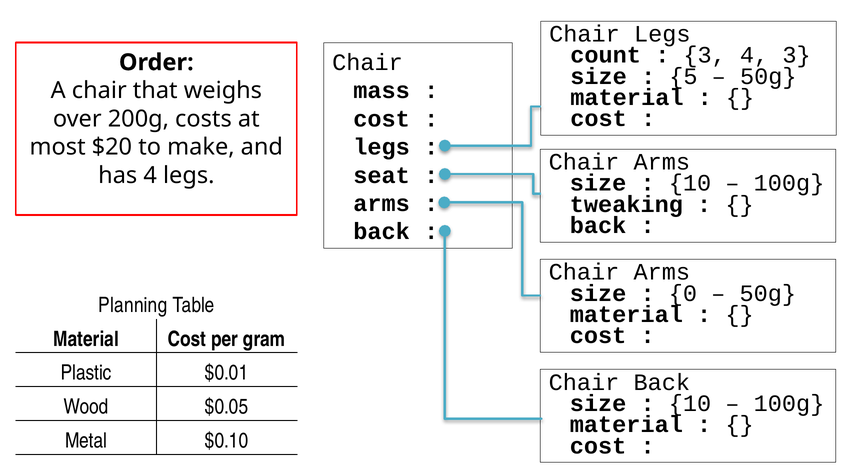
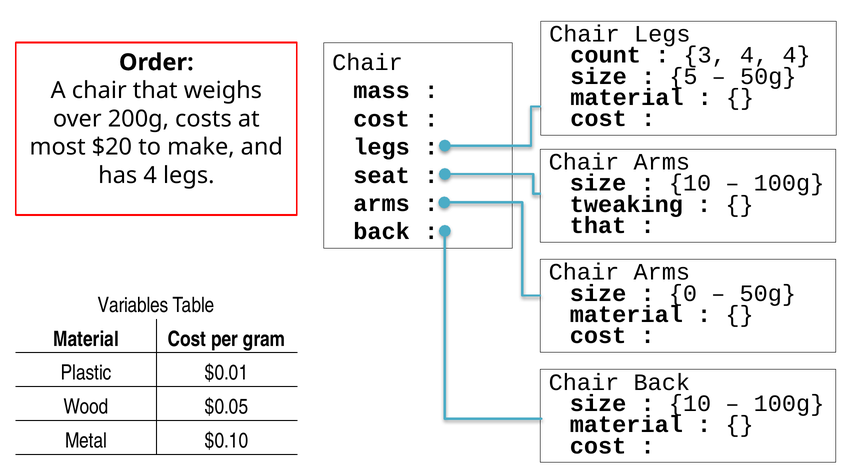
4 3: 3 -> 4 (797, 55)
back: back -> that (598, 226)
Planning: Planning -> Variables (133, 305)
